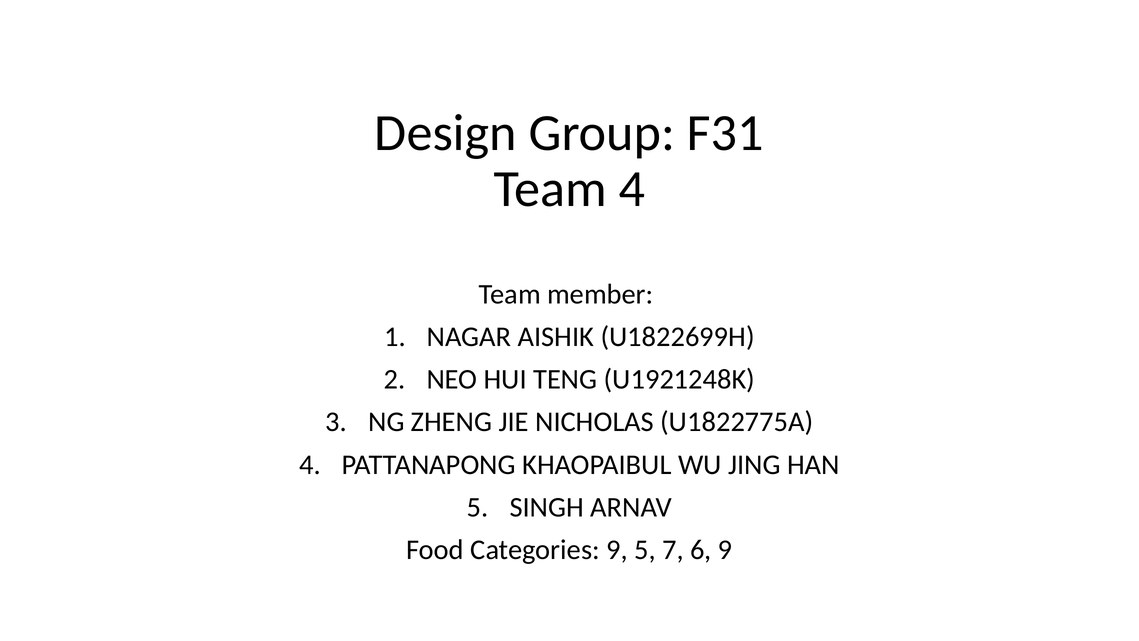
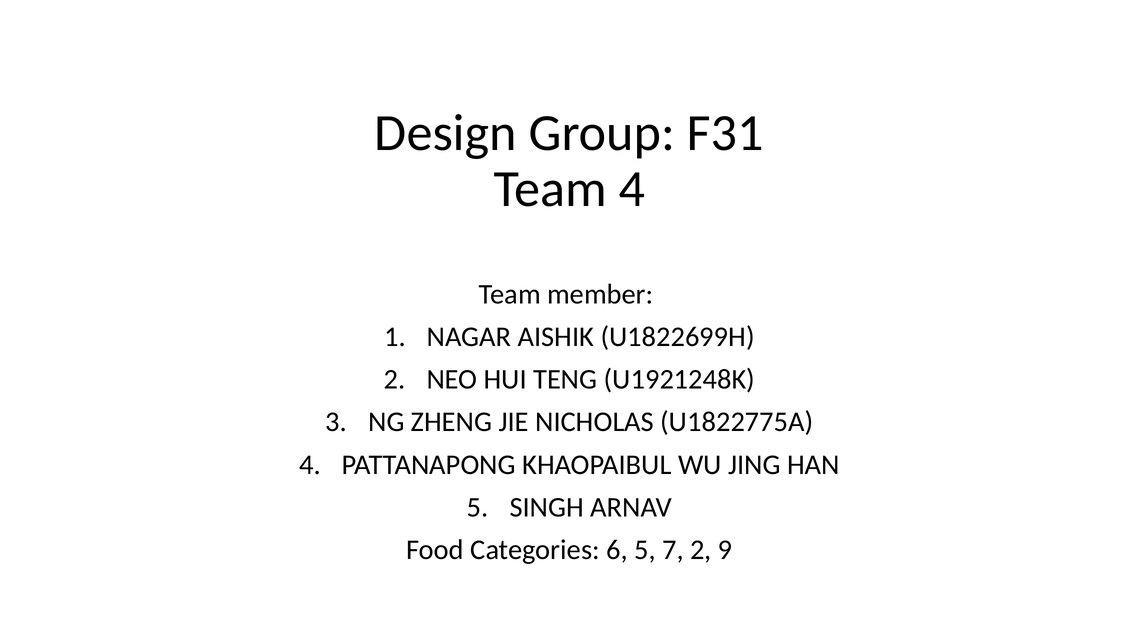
Categories 9: 9 -> 6 (617, 550)
7 6: 6 -> 2 (701, 550)
